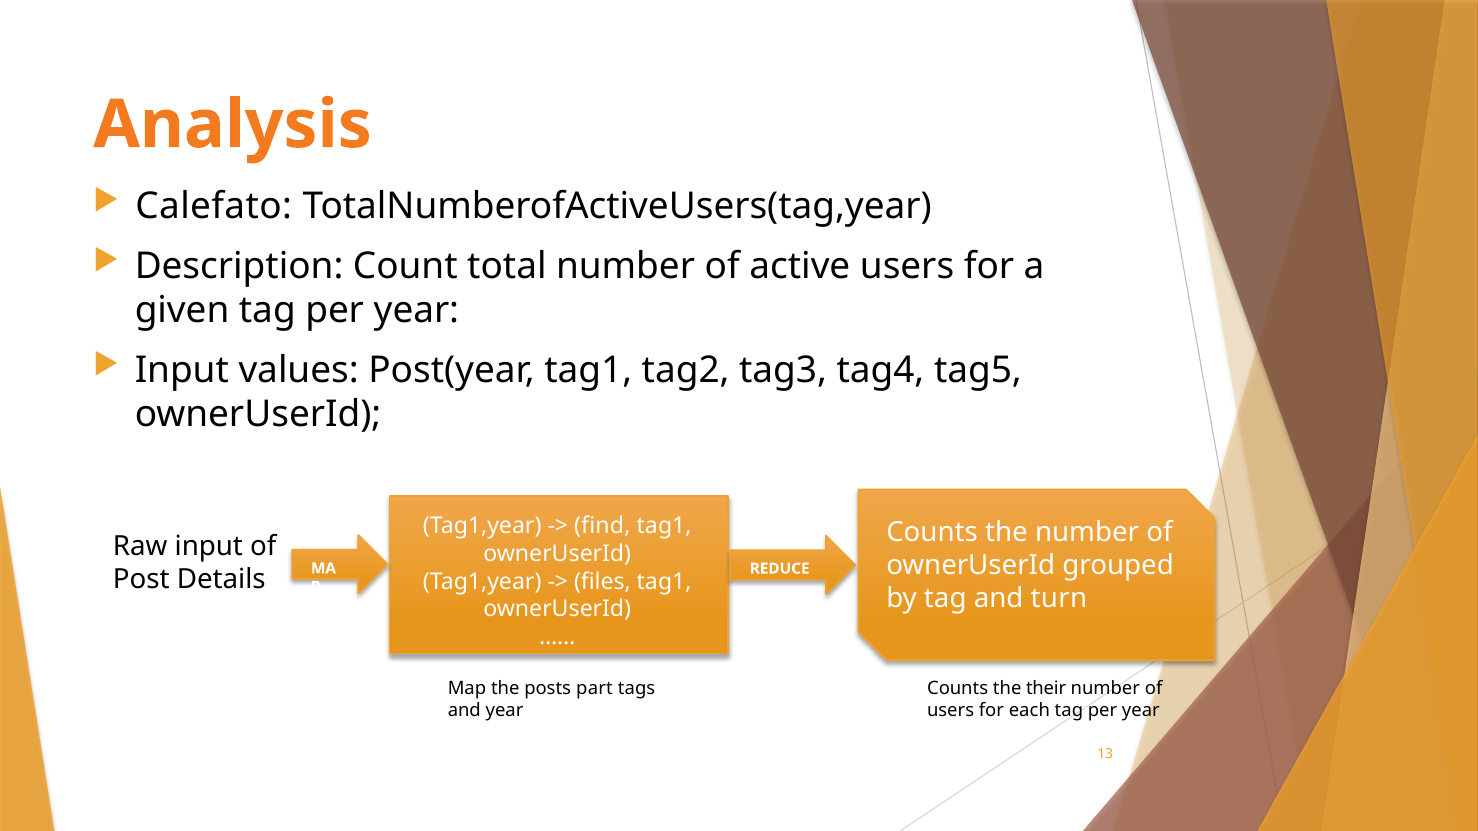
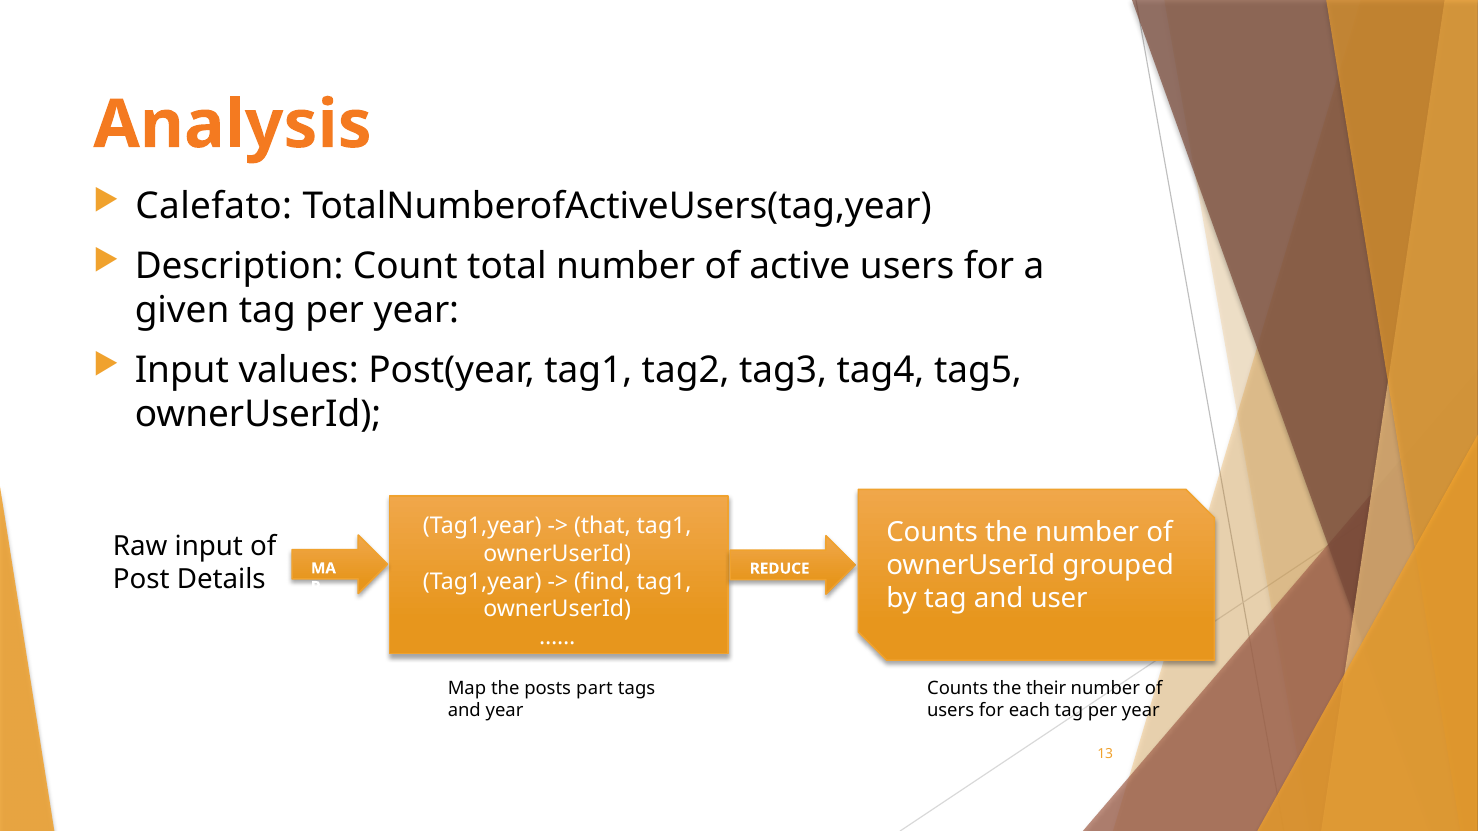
find: find -> that (602, 527)
files: files -> find (602, 582)
turn: turn -> user (1059, 599)
